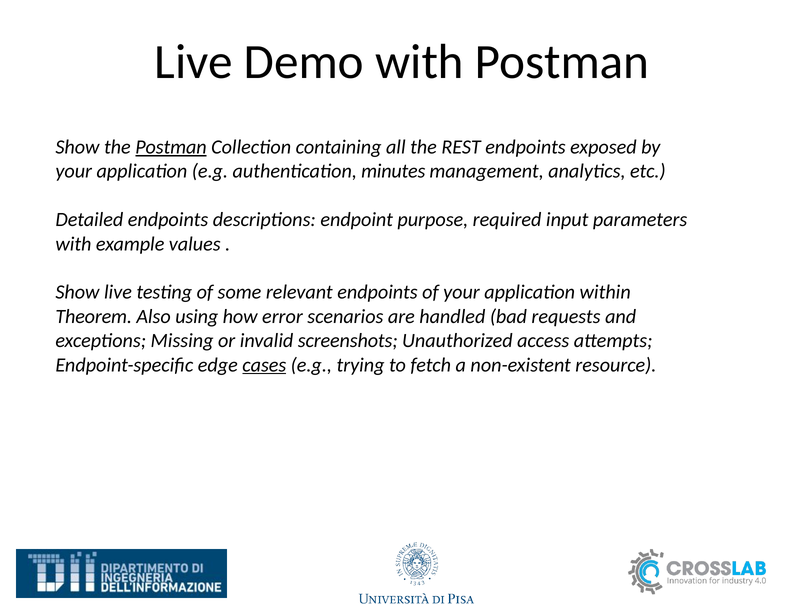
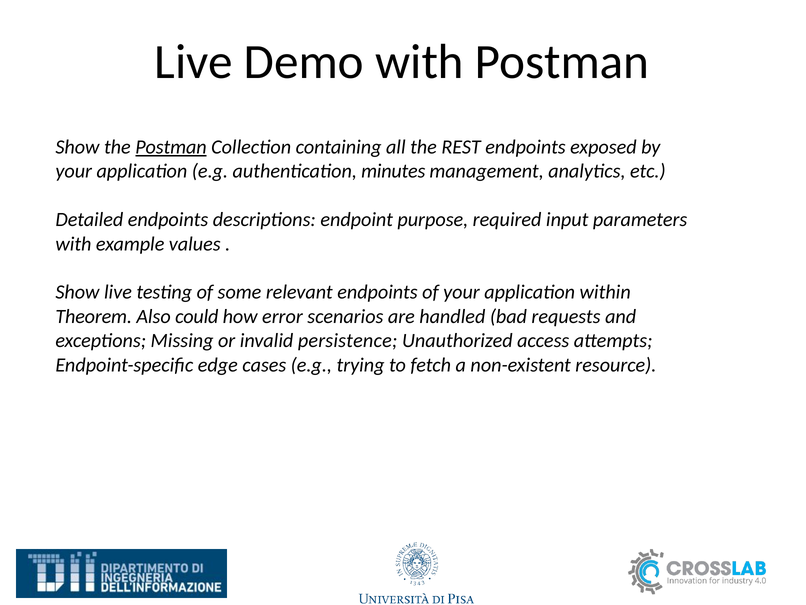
using: using -> could (197, 316)
screenshots: screenshots -> persistence (348, 340)
cases underline: present -> none (264, 365)
